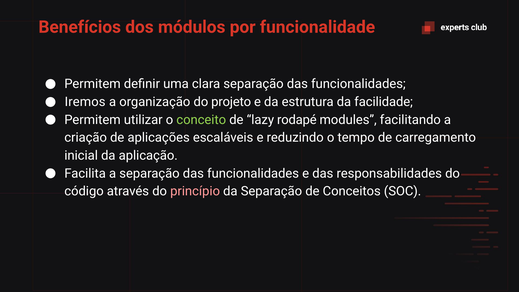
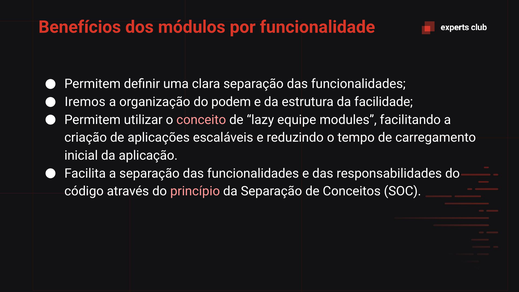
projeto: projeto -> podem (231, 102)
conceito colour: light green -> pink (201, 120)
rodapé: rodapé -> equipe (297, 120)
